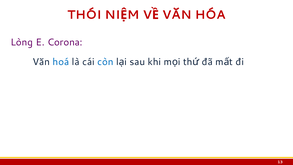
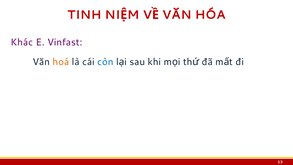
THÓI: THÓI -> TINH (84, 15)
Lòng: Lòng -> Khác (22, 42)
Corona: Corona -> Vinfast (65, 42)
hoá colour: blue -> orange (61, 62)
